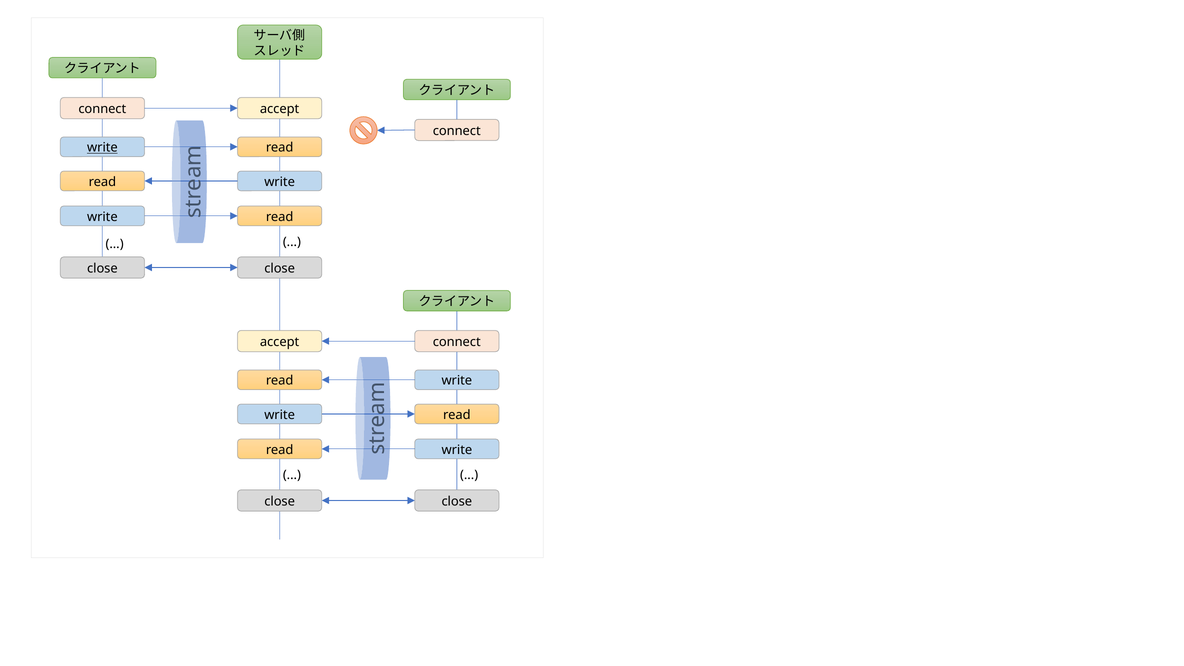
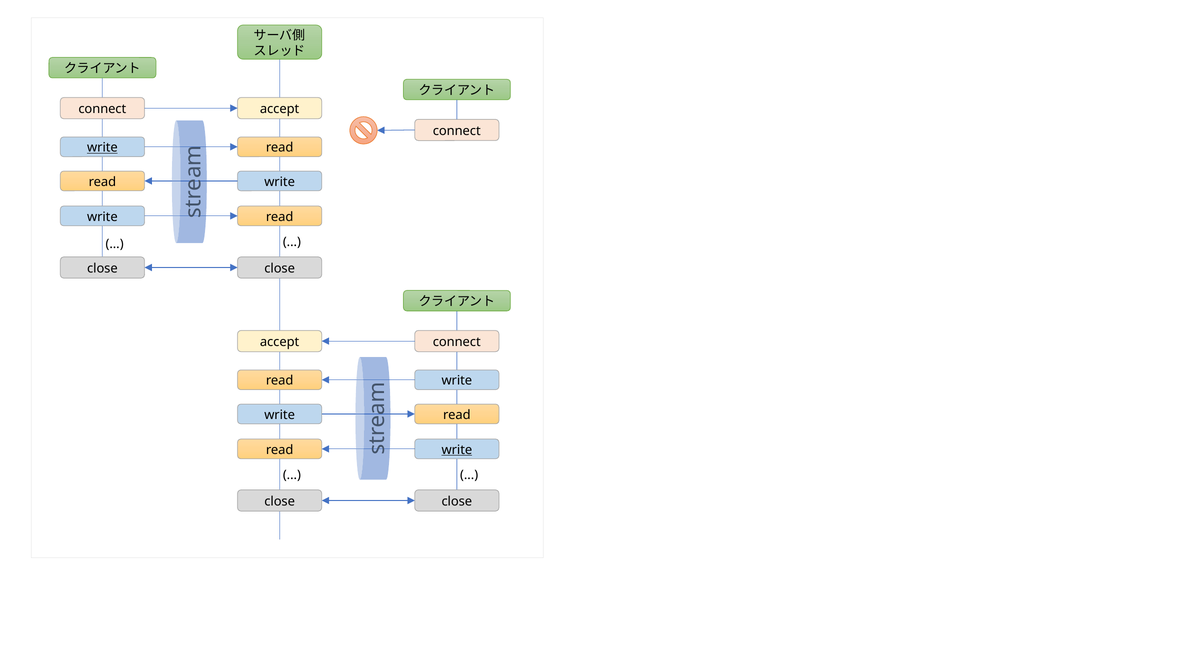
write underline: none -> present (457, 450)
